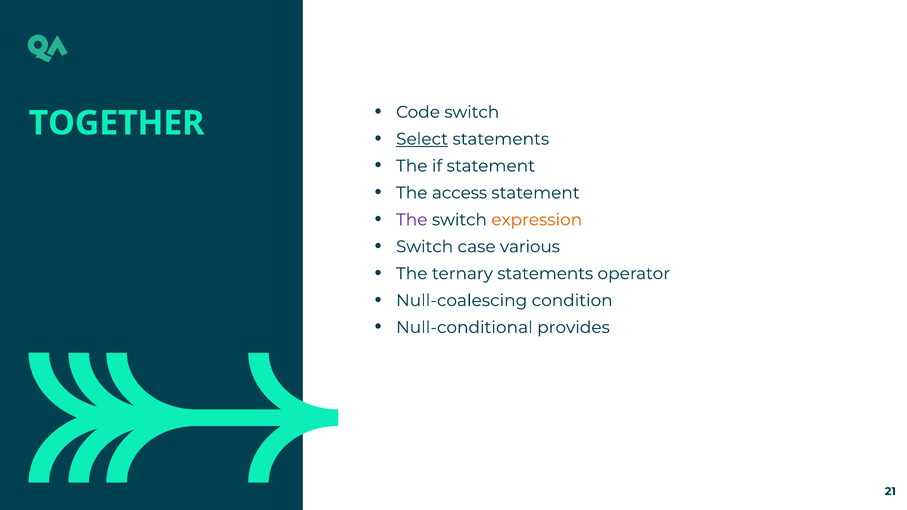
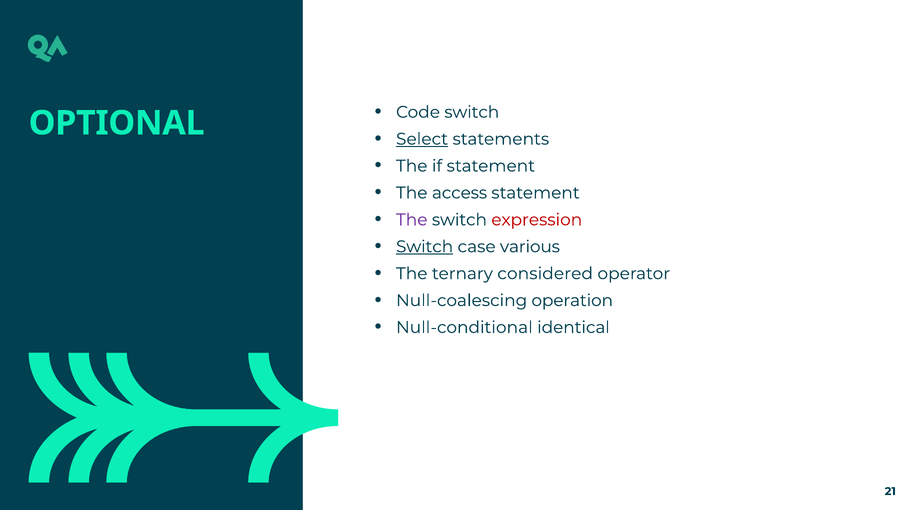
TOGETHER: TOGETHER -> OPTIONAL (117, 123)
expression colour: orange -> red (537, 220)
Switch underline: none -> present (425, 247)
ternary statements: statements -> considered (545, 274)
condition: condition -> operation (572, 301)
provides: provides -> identical (574, 328)
